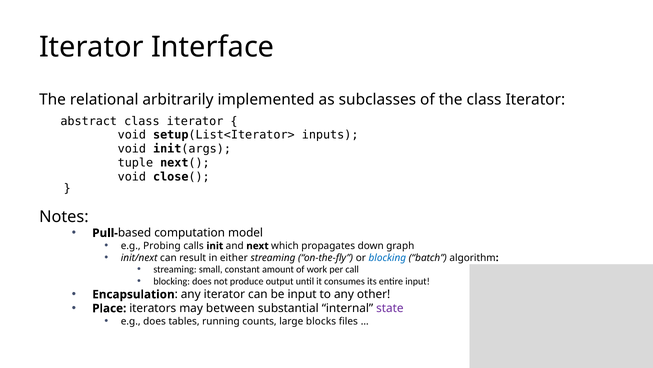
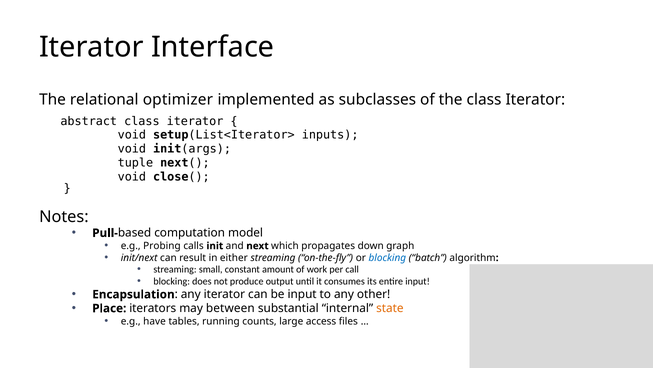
arbitrarily: arbitrarily -> optimizer (178, 99)
state colour: purple -> orange (390, 308)
e.g does: does -> have (155, 321)
blocks: blocks -> access (321, 321)
